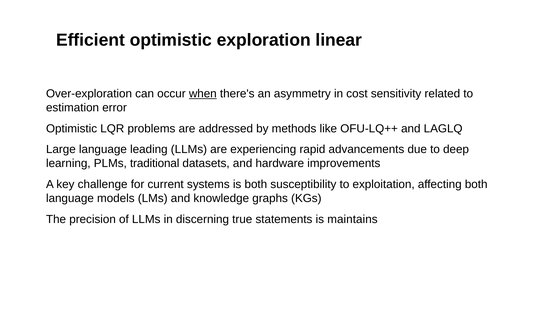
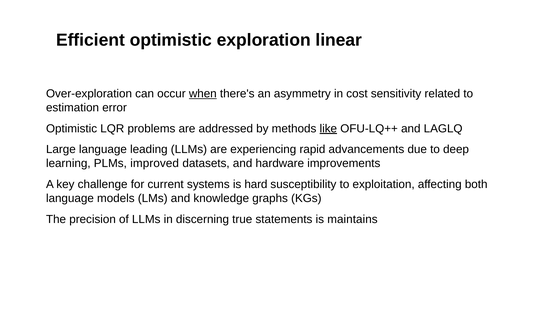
like underline: none -> present (328, 128)
traditional: traditional -> improved (155, 163)
is both: both -> hard (256, 184)
